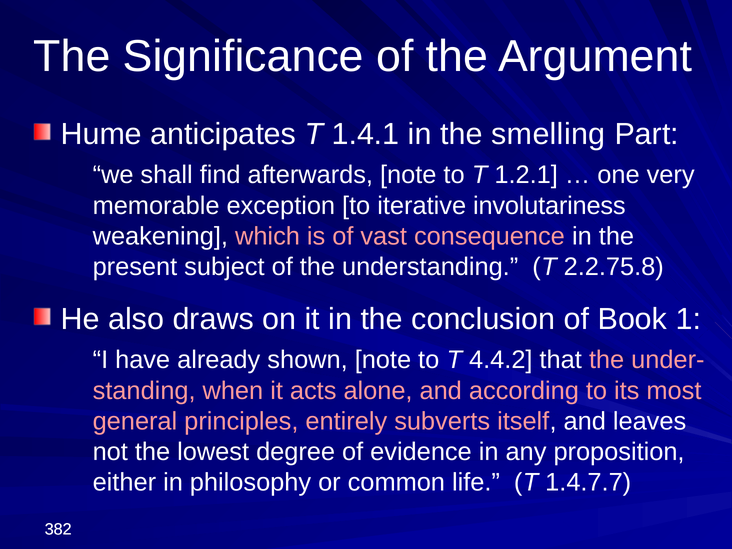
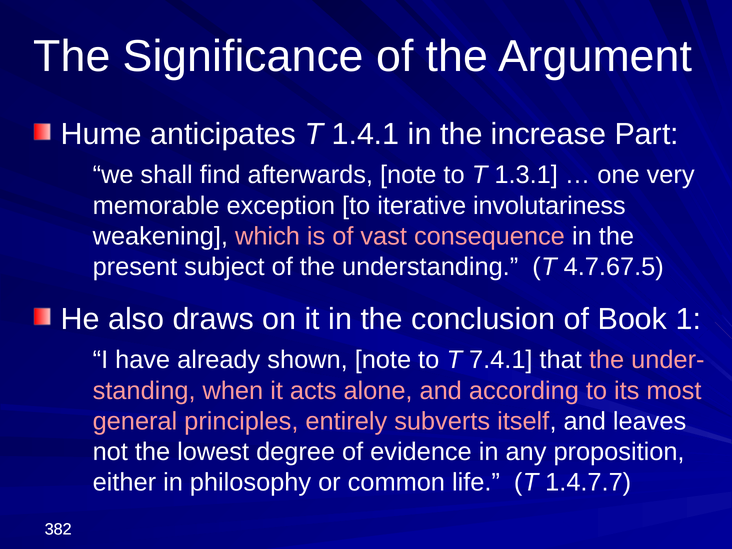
smelling: smelling -> increase (548, 134)
1.2.1: 1.2.1 -> 1.3.1 (526, 175)
2.2.75.8: 2.2.75.8 -> 4.7.67.5 (614, 267)
4.4.2: 4.4.2 -> 7.4.1 (501, 360)
